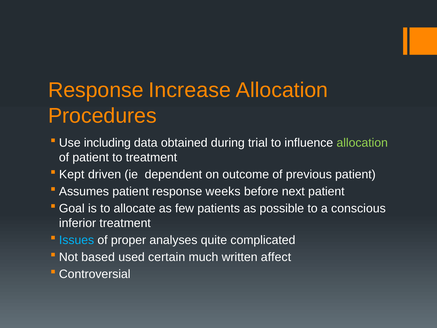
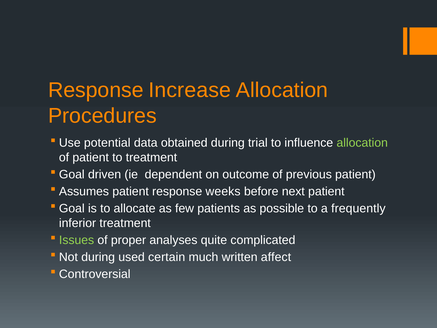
including: including -> potential (107, 143)
Kept: Kept -> Goal (72, 174)
conscious: conscious -> frequently (358, 208)
Issues colour: light blue -> light green (77, 240)
Not based: based -> during (98, 257)
